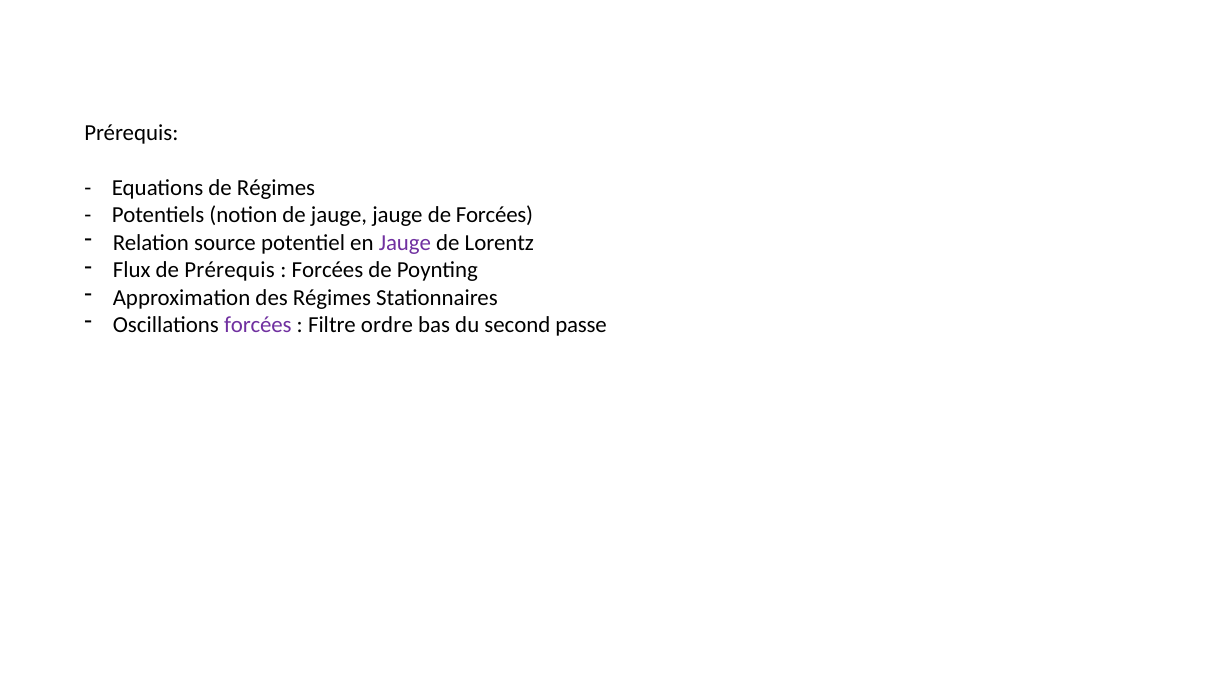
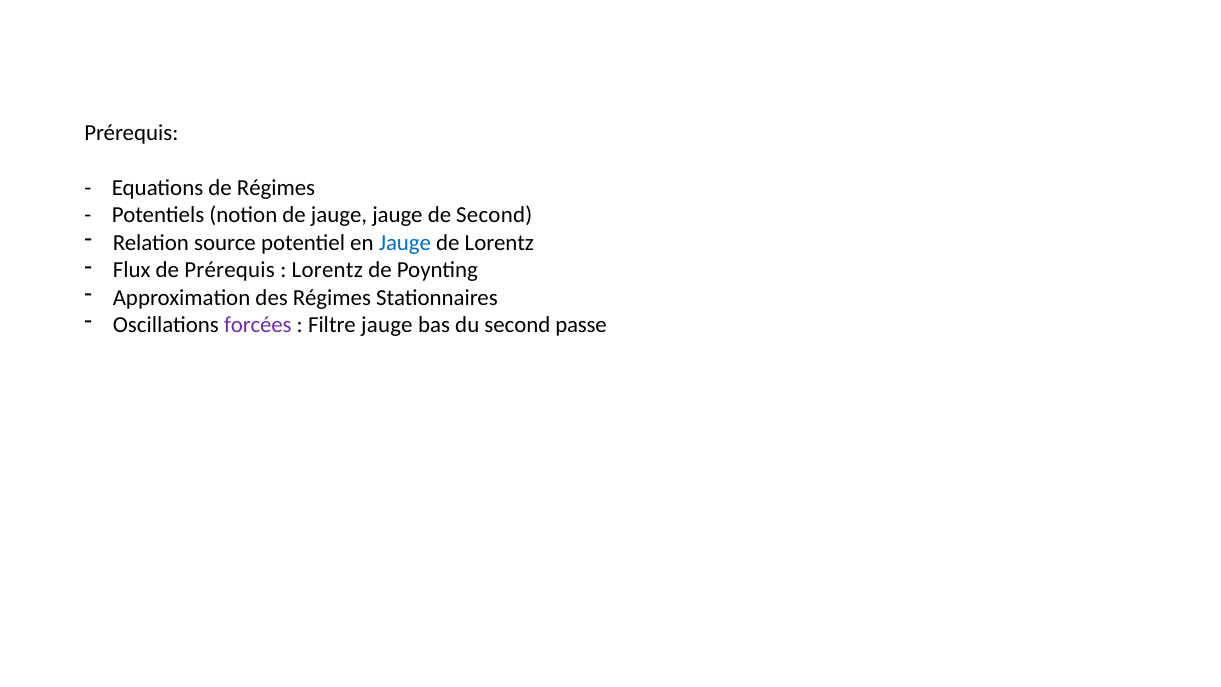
de Forcées: Forcées -> Second (494, 215)
Jauge colour: purple -> blue (405, 243)
Forcées: Forcées -> Lorentz (327, 270)
Filtre ordre: ordre -> jauge (387, 325)
